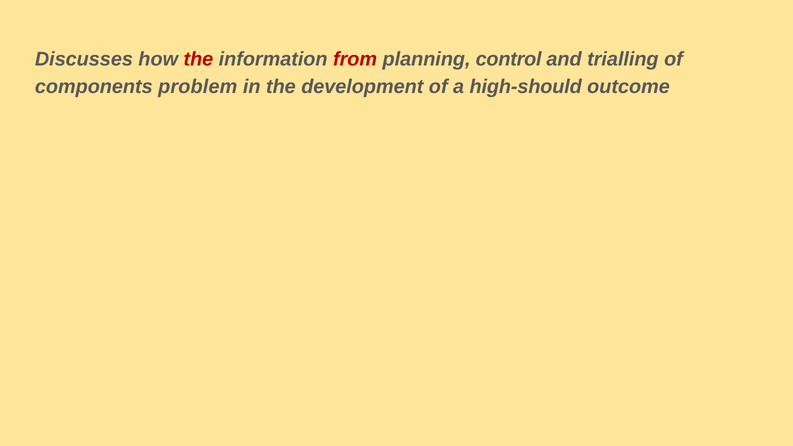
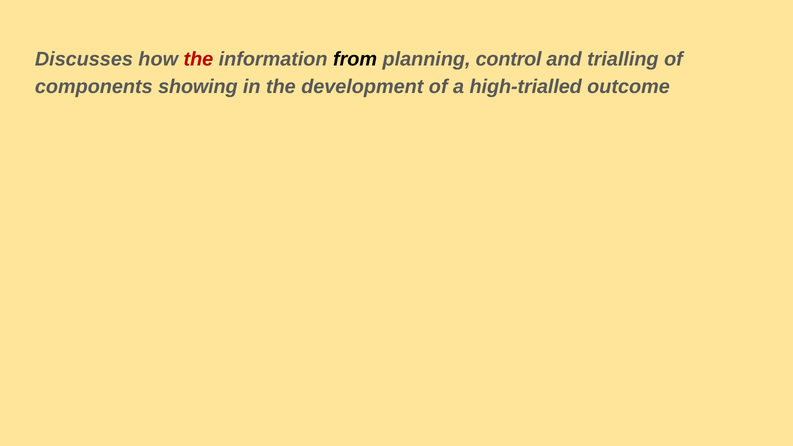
from colour: red -> black (355, 59)
problem: problem -> showing (198, 87)
high-should: high-should -> high-trialled (526, 87)
